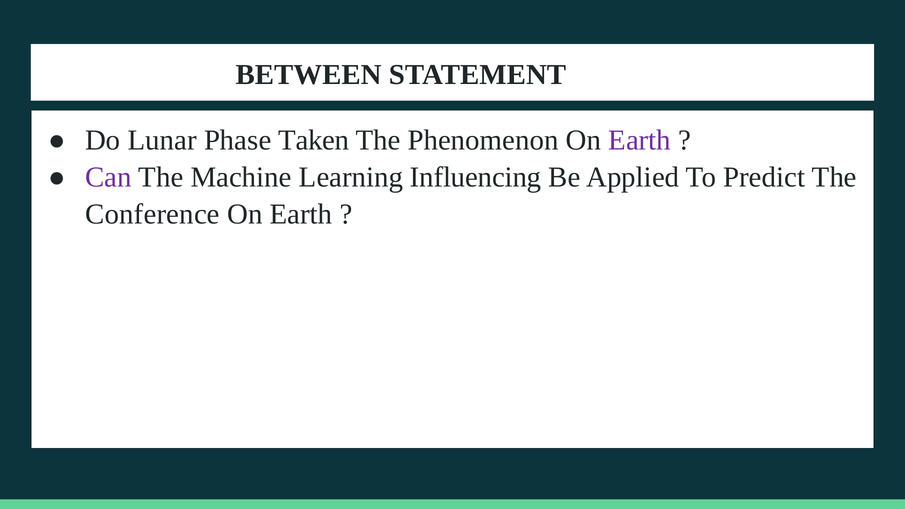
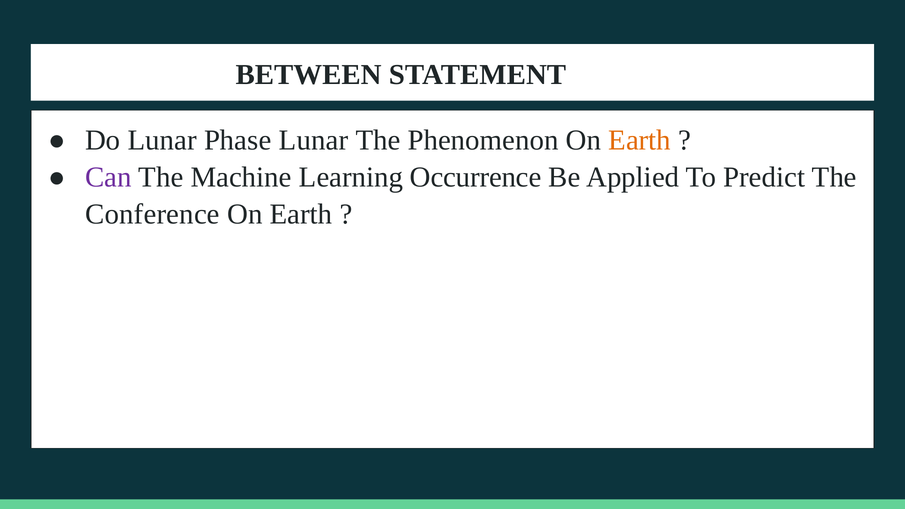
Phase Taken: Taken -> Lunar (314, 140)
Earth colour: purple -> orange (640, 140)
Influencing: Influencing -> Occurrence (476, 177)
